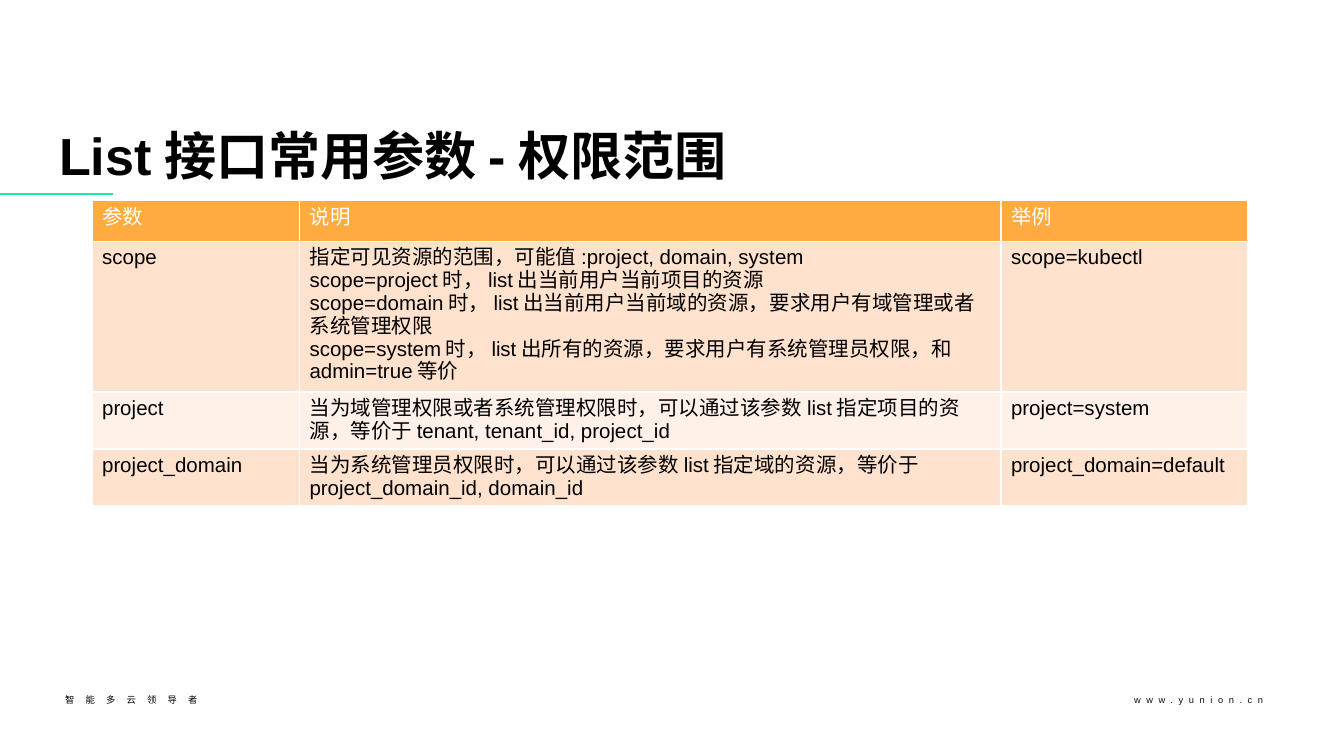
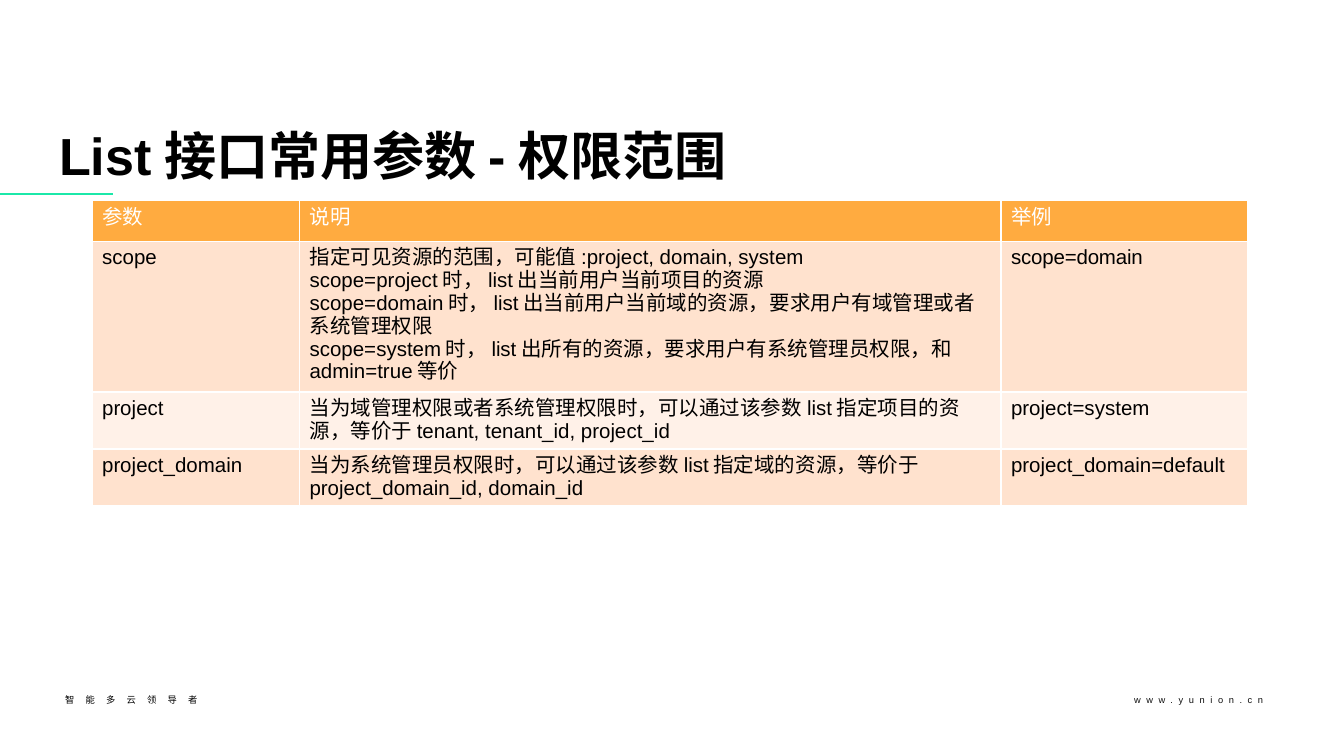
scope=kubectl: scope=kubectl -> scope=domain (1077, 258)
